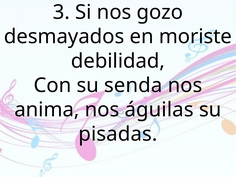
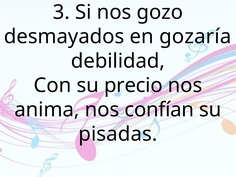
moriste: moriste -> gozaría (195, 37)
senda: senda -> precio (133, 85)
águilas: águilas -> confían (159, 110)
